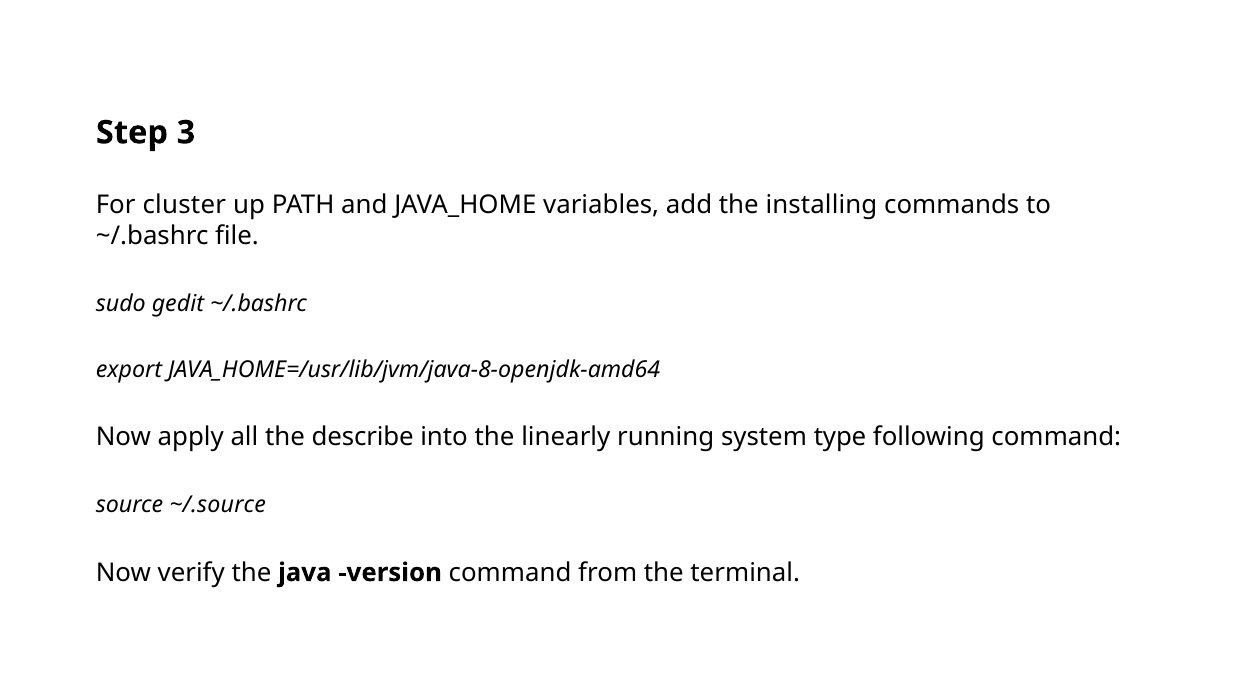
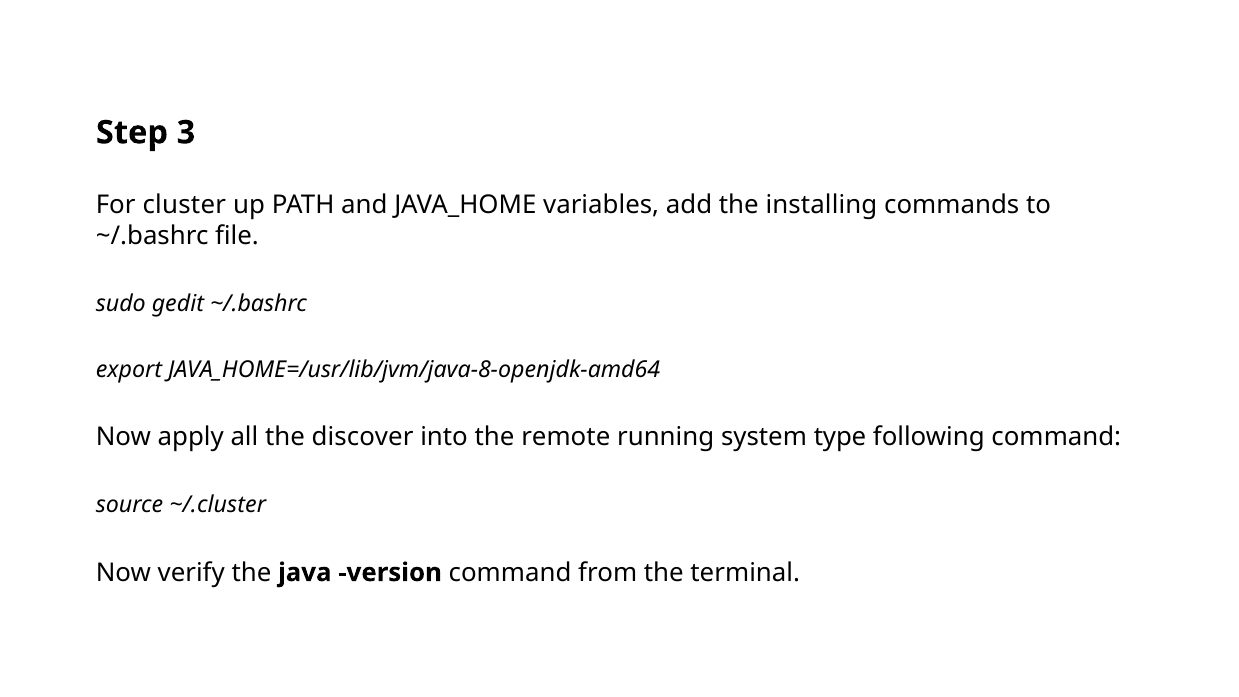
describe: describe -> discover (363, 437)
linearly: linearly -> remote (566, 437)
~/.source: ~/.source -> ~/.cluster (218, 505)
